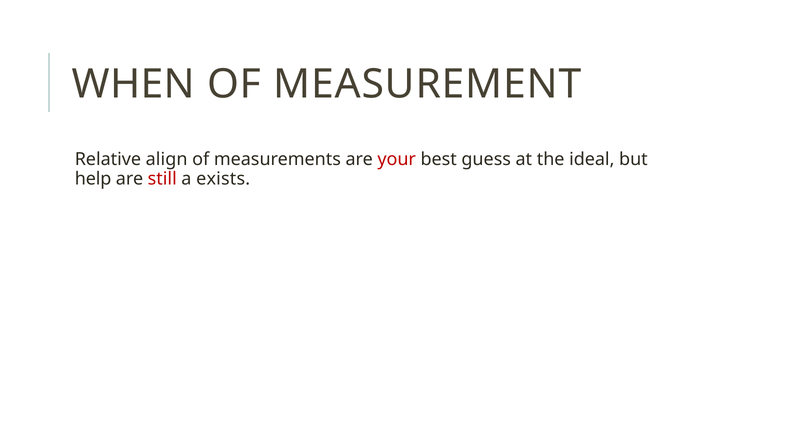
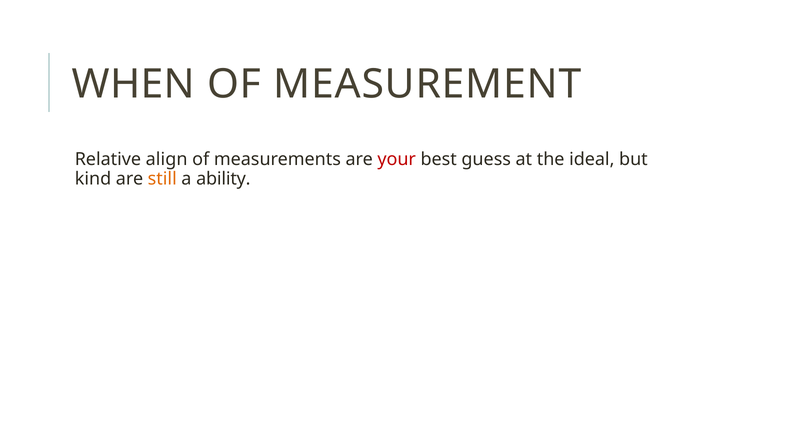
help: help -> kind (93, 179)
still colour: red -> orange (162, 179)
exists: exists -> ability (223, 179)
